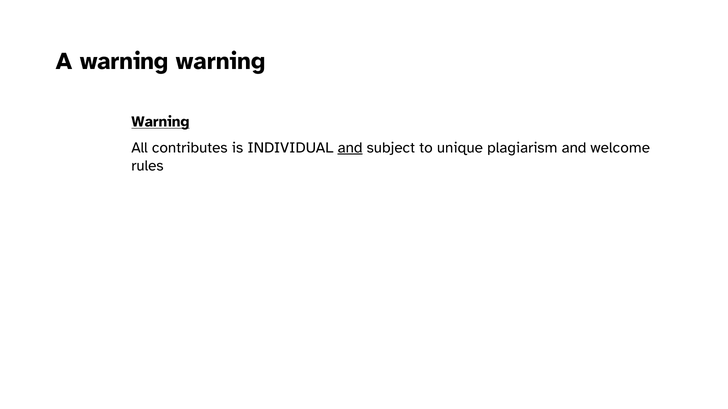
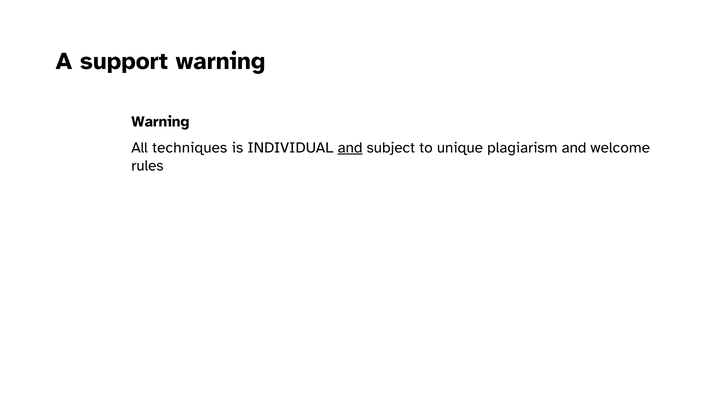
A warning: warning -> support (124, 61)
Warning underline: present -> none (160, 122)
contributes: contributes -> techniques (190, 148)
